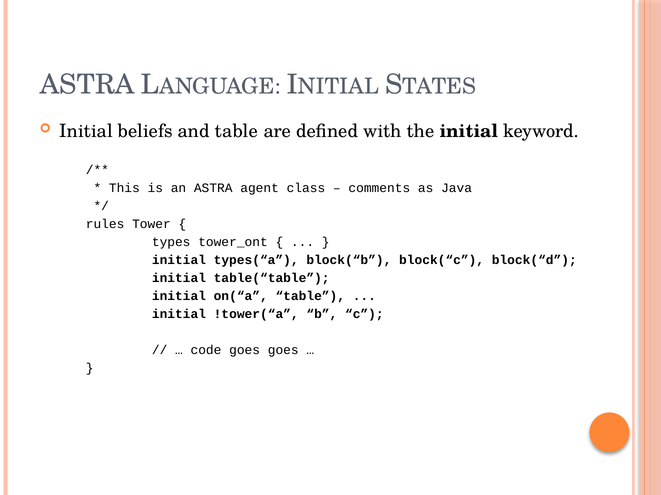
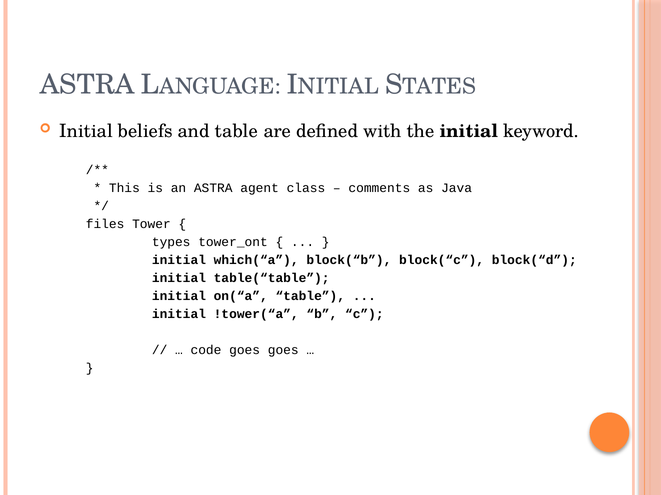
rules: rules -> files (105, 224)
types(“a: types(“a -> which(“a (256, 260)
